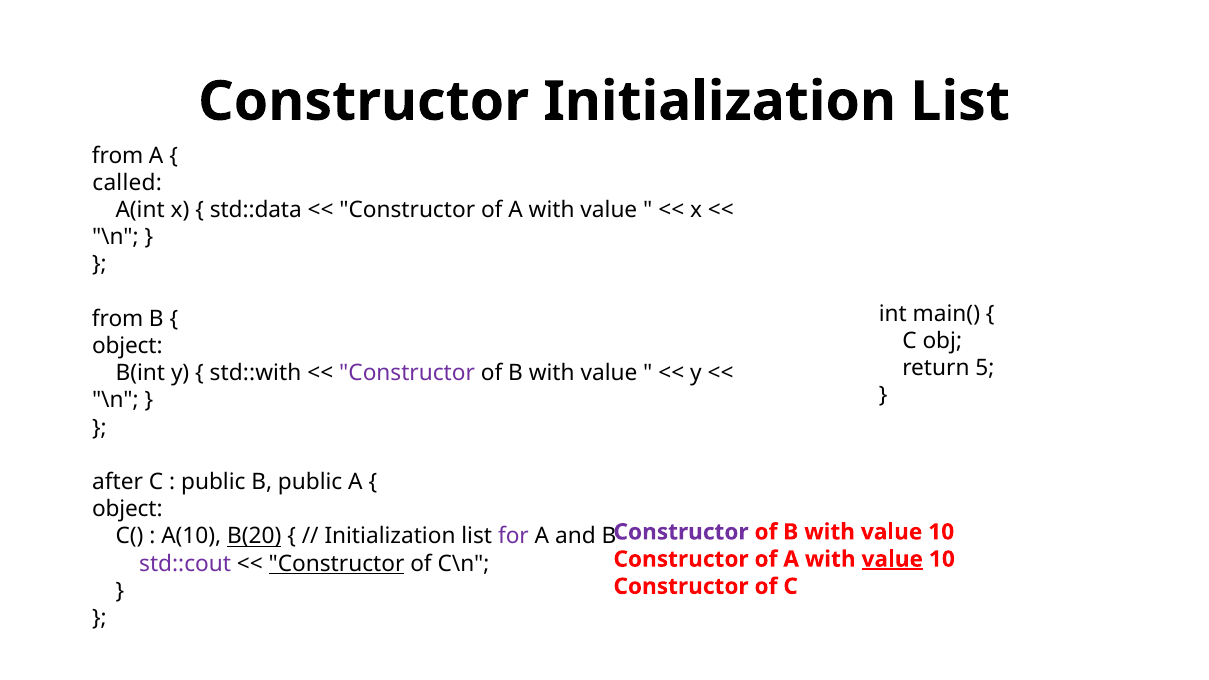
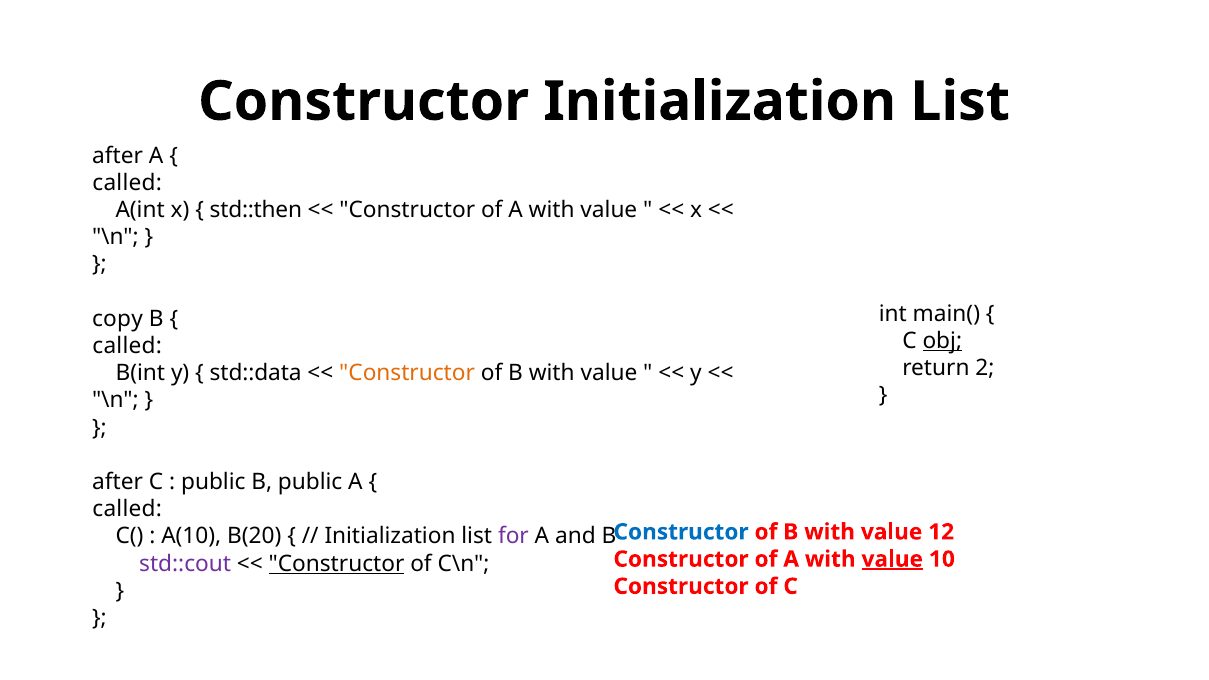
from: from -> after (118, 156)
std::data: std::data -> std::then (256, 210)
from: from -> copy (117, 319)
obj underline: none -> present (942, 341)
object: object -> called (127, 346)
5: 5 -> 2 (985, 368)
std::with: std::with -> std::data (256, 373)
Constructor colour: purple -> orange (407, 373)
object: object -> called (127, 509)
Constructor colour: purple -> blue (681, 532)
B with value 10: 10 -> 12 (941, 532)
B(20 underline: present -> none (254, 536)
